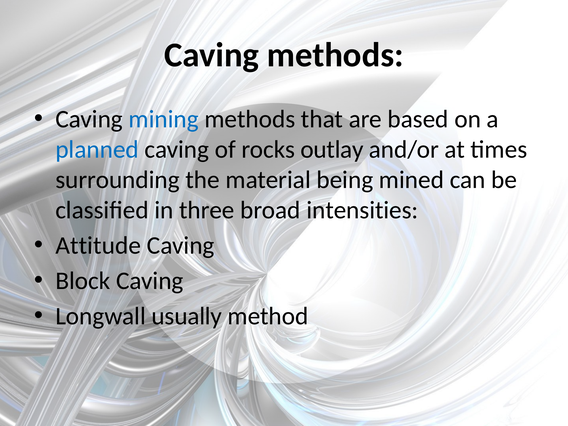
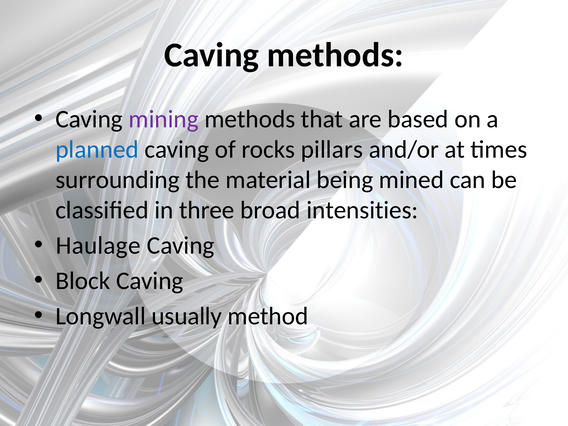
mining colour: blue -> purple (164, 119)
outlay: outlay -> pillars (332, 149)
Attitude: Attitude -> Haulage (98, 245)
